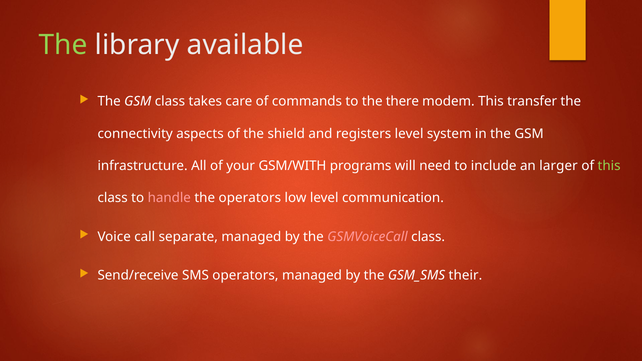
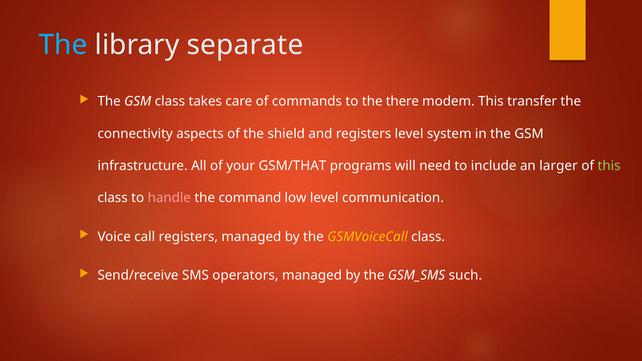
The colour: light green -> light blue (63, 45)
available: available -> separate (245, 45)
GSM/WITH: GSM/WITH -> GSM/THAT (292, 166)
the operators: operators -> command (250, 198)
call separate: separate -> registers (188, 237)
GSMVoiceCall colour: pink -> yellow (368, 237)
their: their -> such (465, 276)
